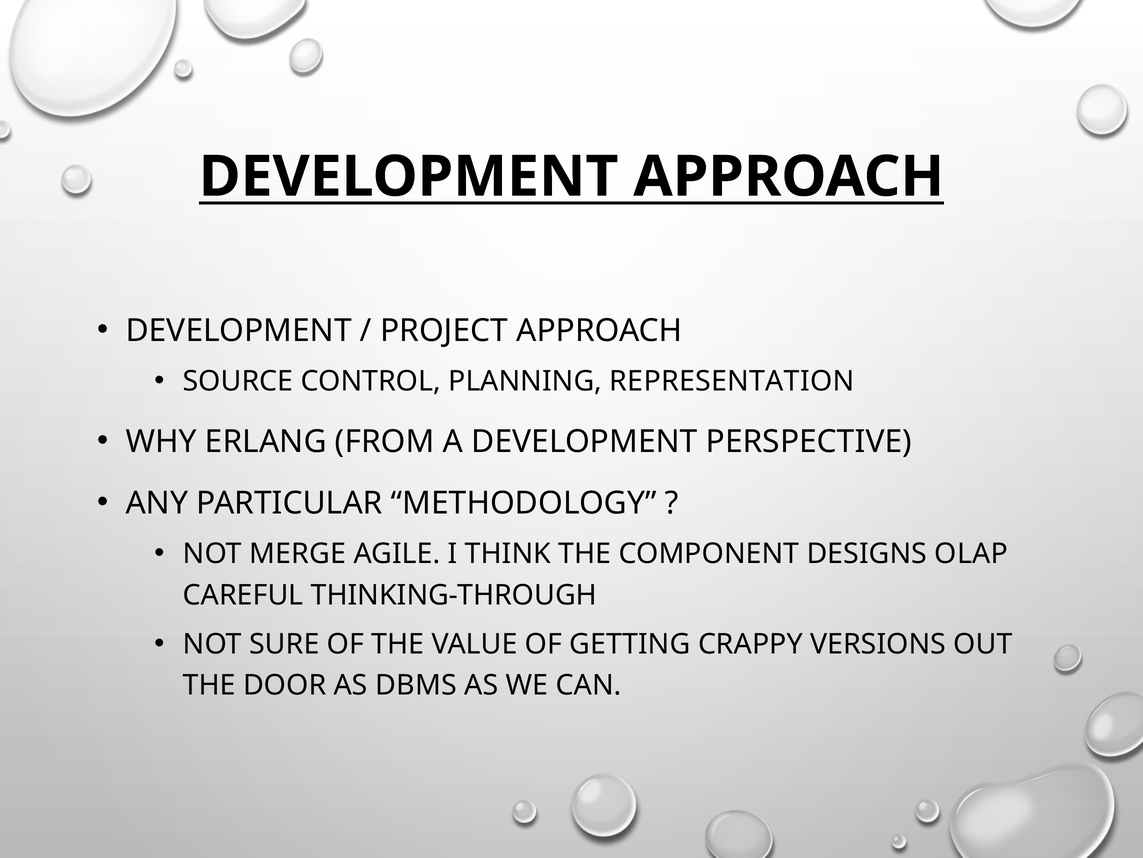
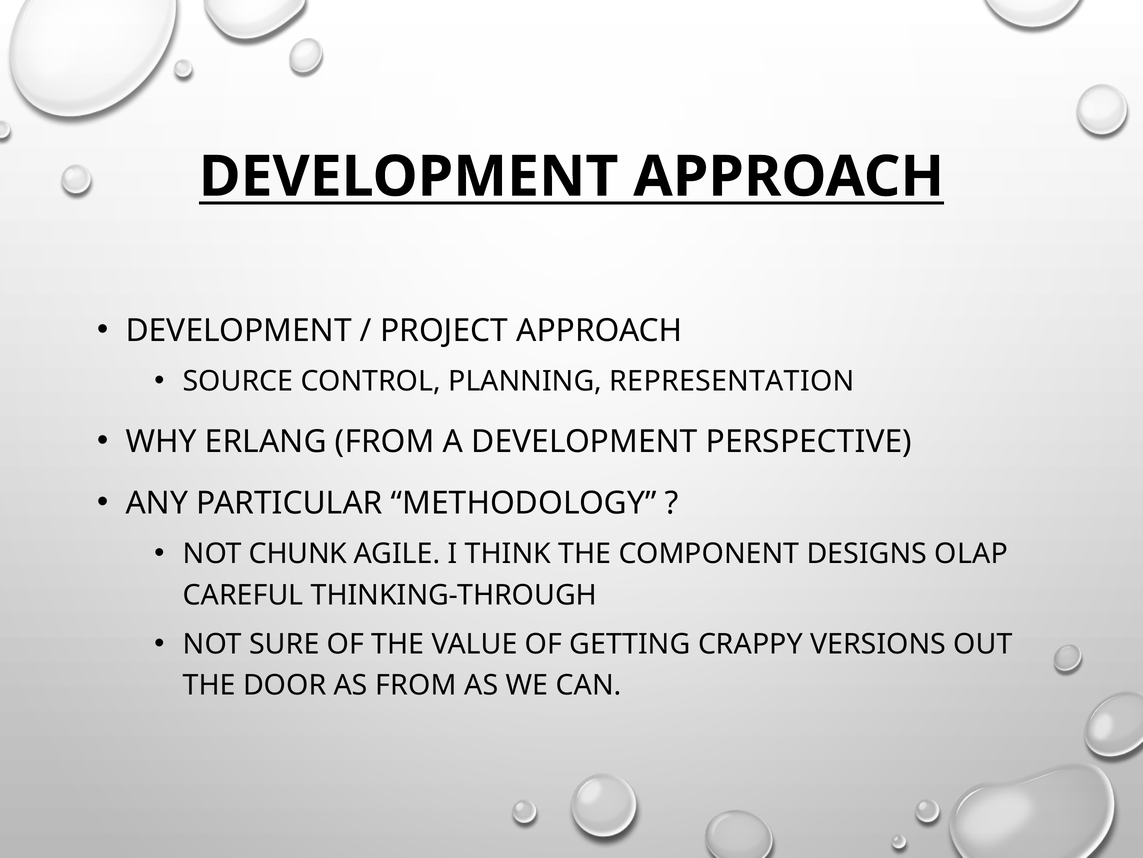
MERGE: MERGE -> CHUNK (298, 553)
AS DBMS: DBMS -> FROM (416, 685)
